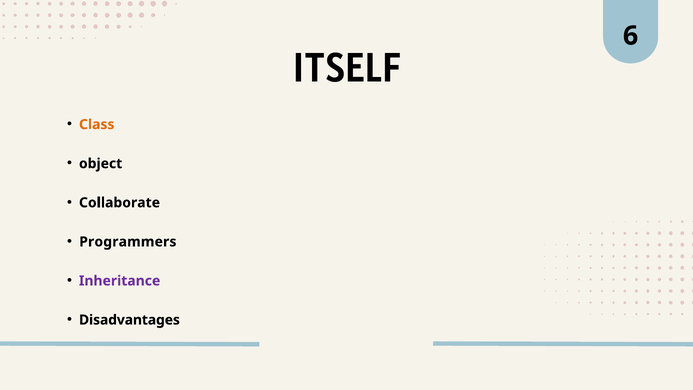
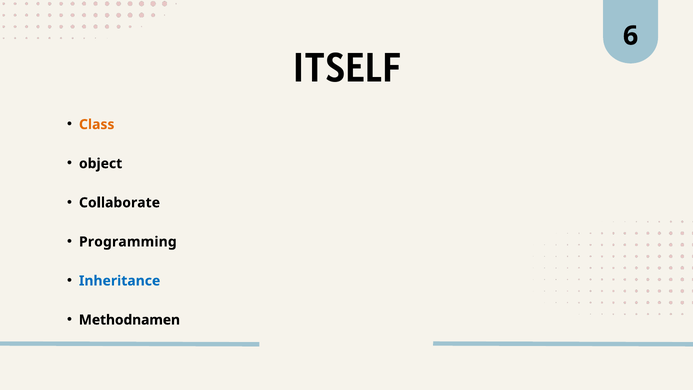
Programmers: Programmers -> Programming (128, 242)
Inheritance colour: purple -> blue (120, 281)
Disadvantages: Disadvantages -> Methodnamen (129, 320)
